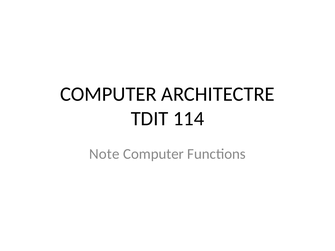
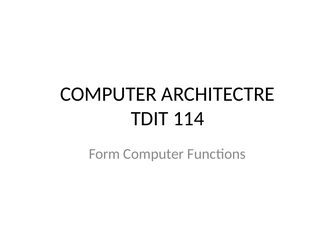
Note: Note -> Form (104, 154)
